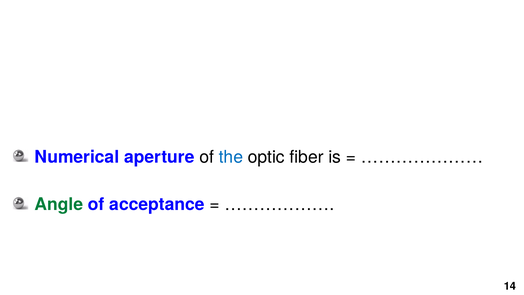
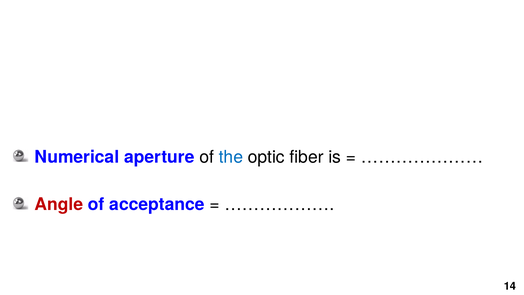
Angle colour: green -> red (59, 204)
